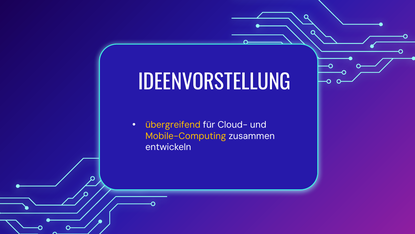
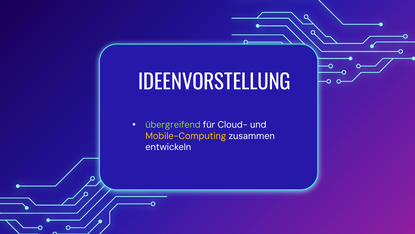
übergreifend colour: yellow -> light green (173, 125)
